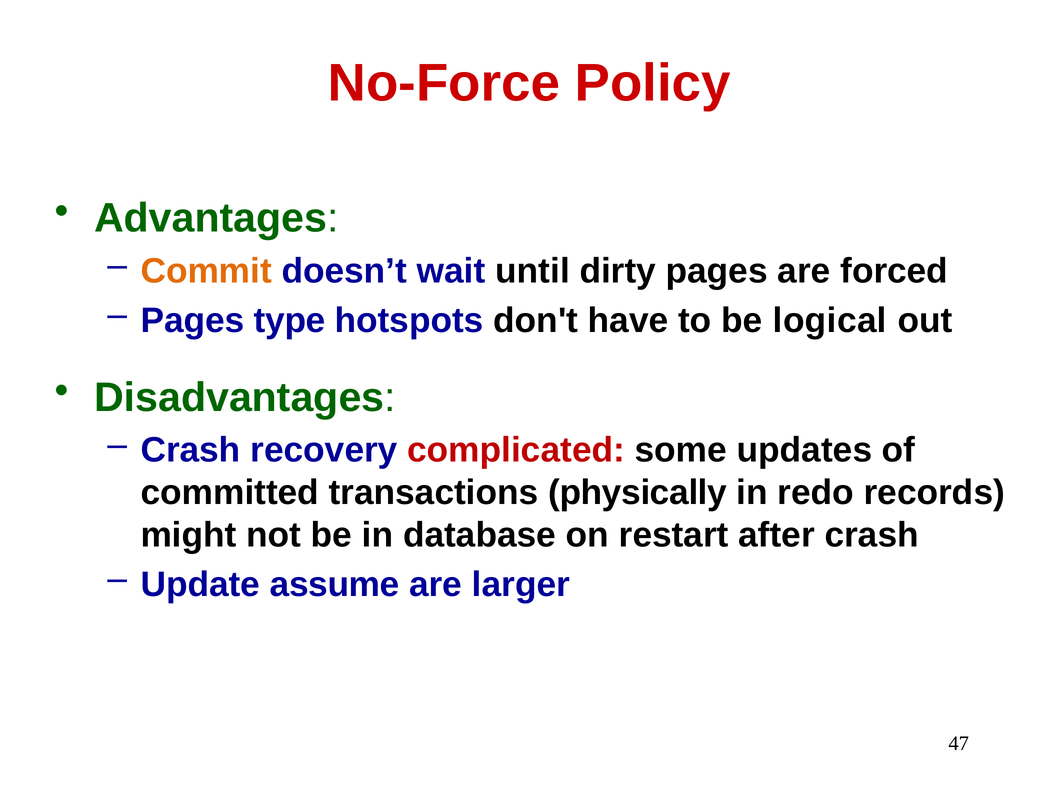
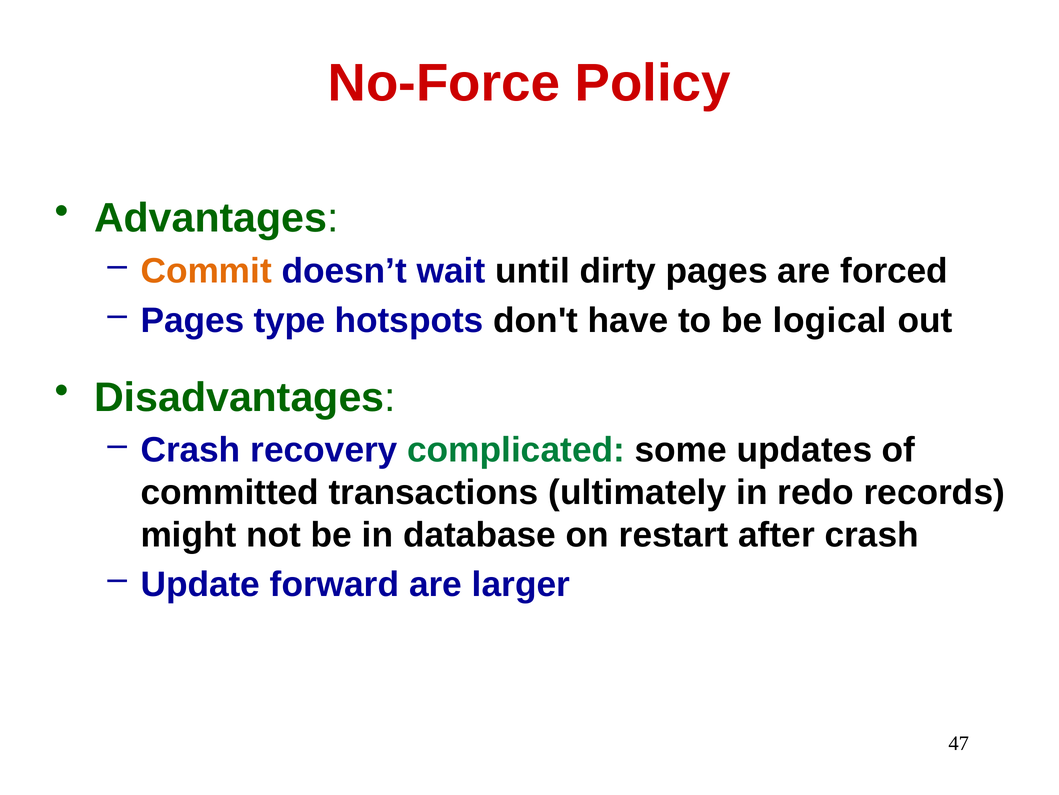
complicated colour: red -> green (516, 450)
physically: physically -> ultimately (637, 492)
assume: assume -> forward (335, 584)
